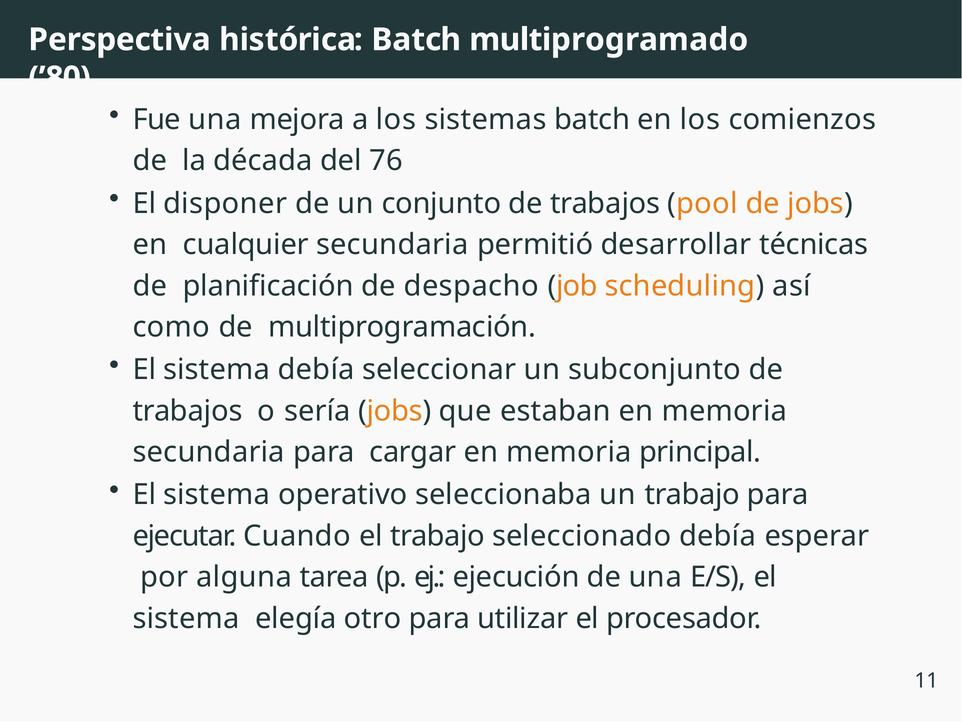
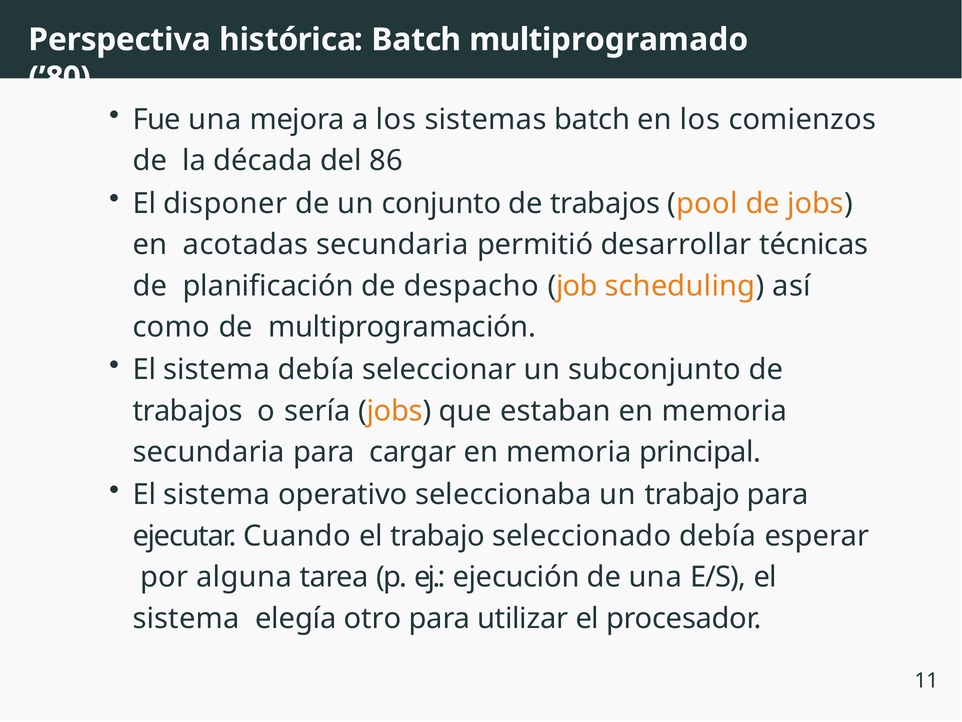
76: 76 -> 86 (386, 161)
cualquier: cualquier -> acotadas (246, 245)
